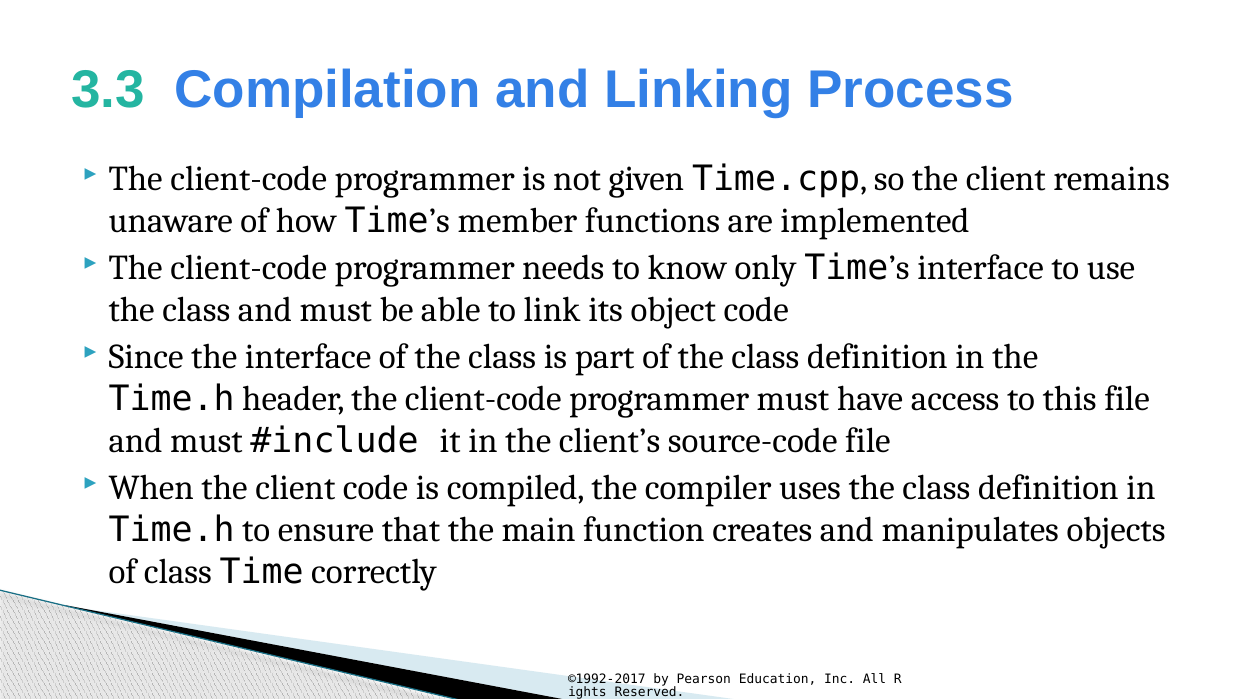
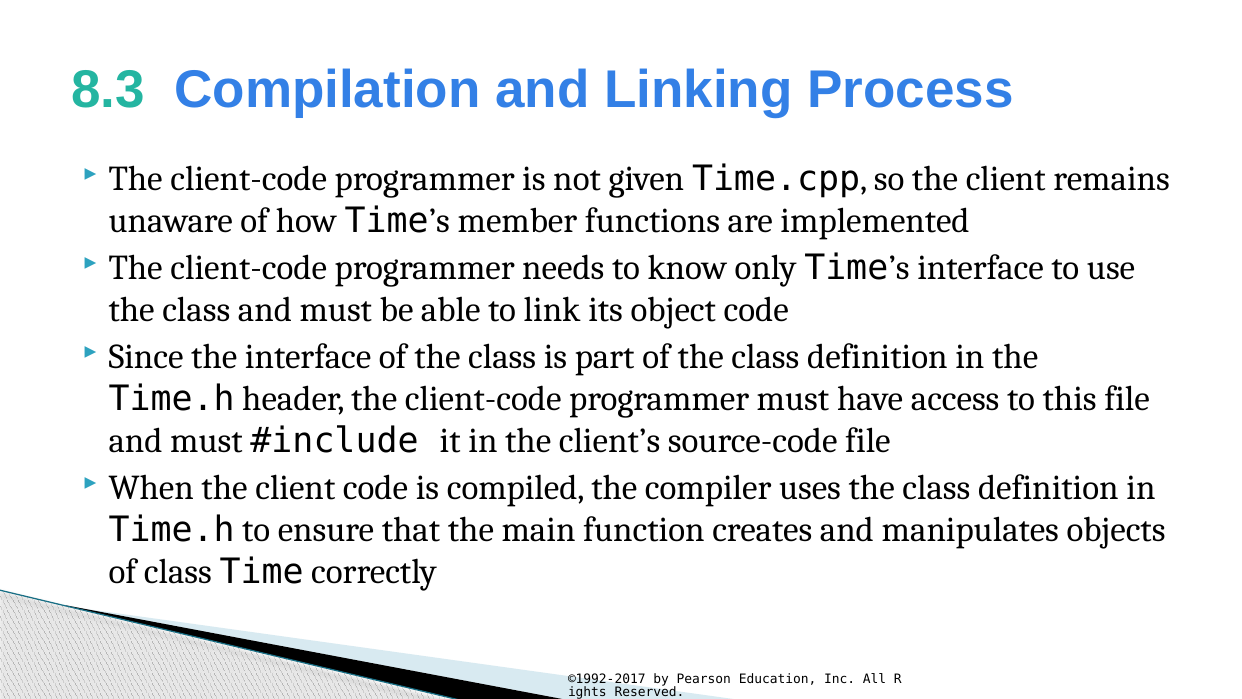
3.3: 3.3 -> 8.3 (108, 90)
